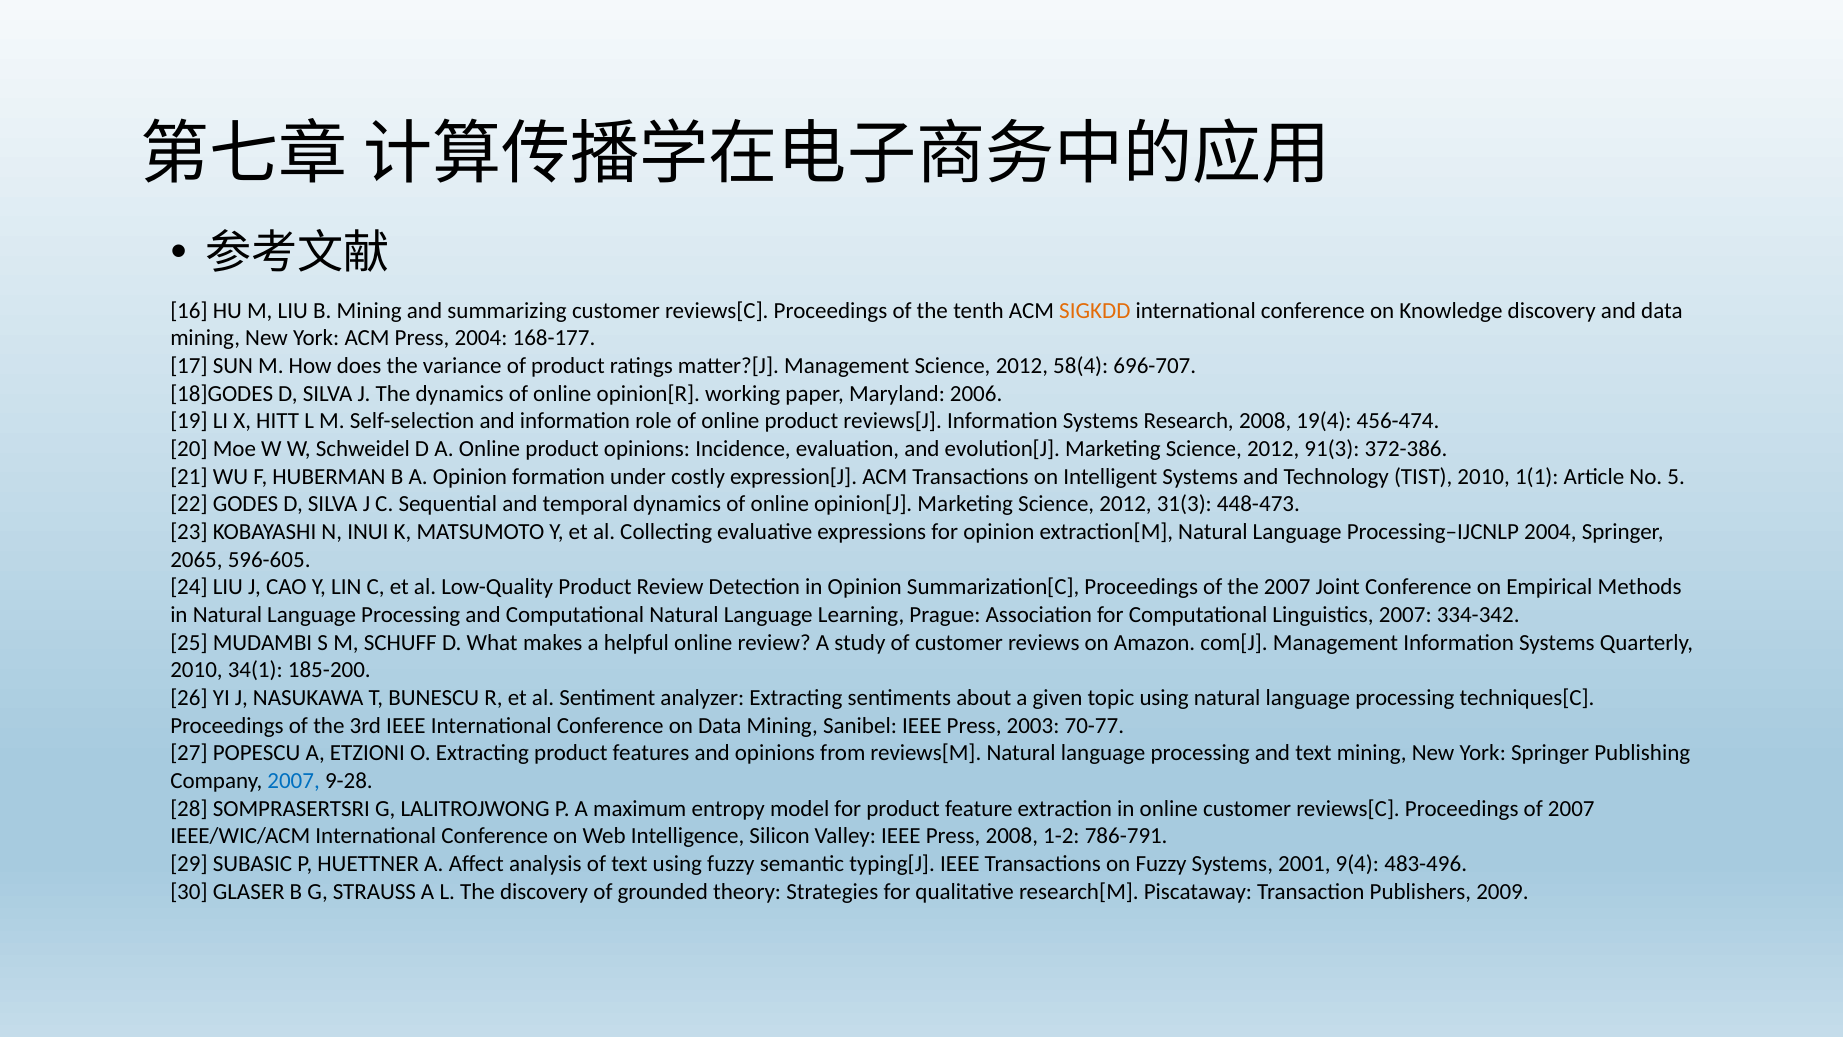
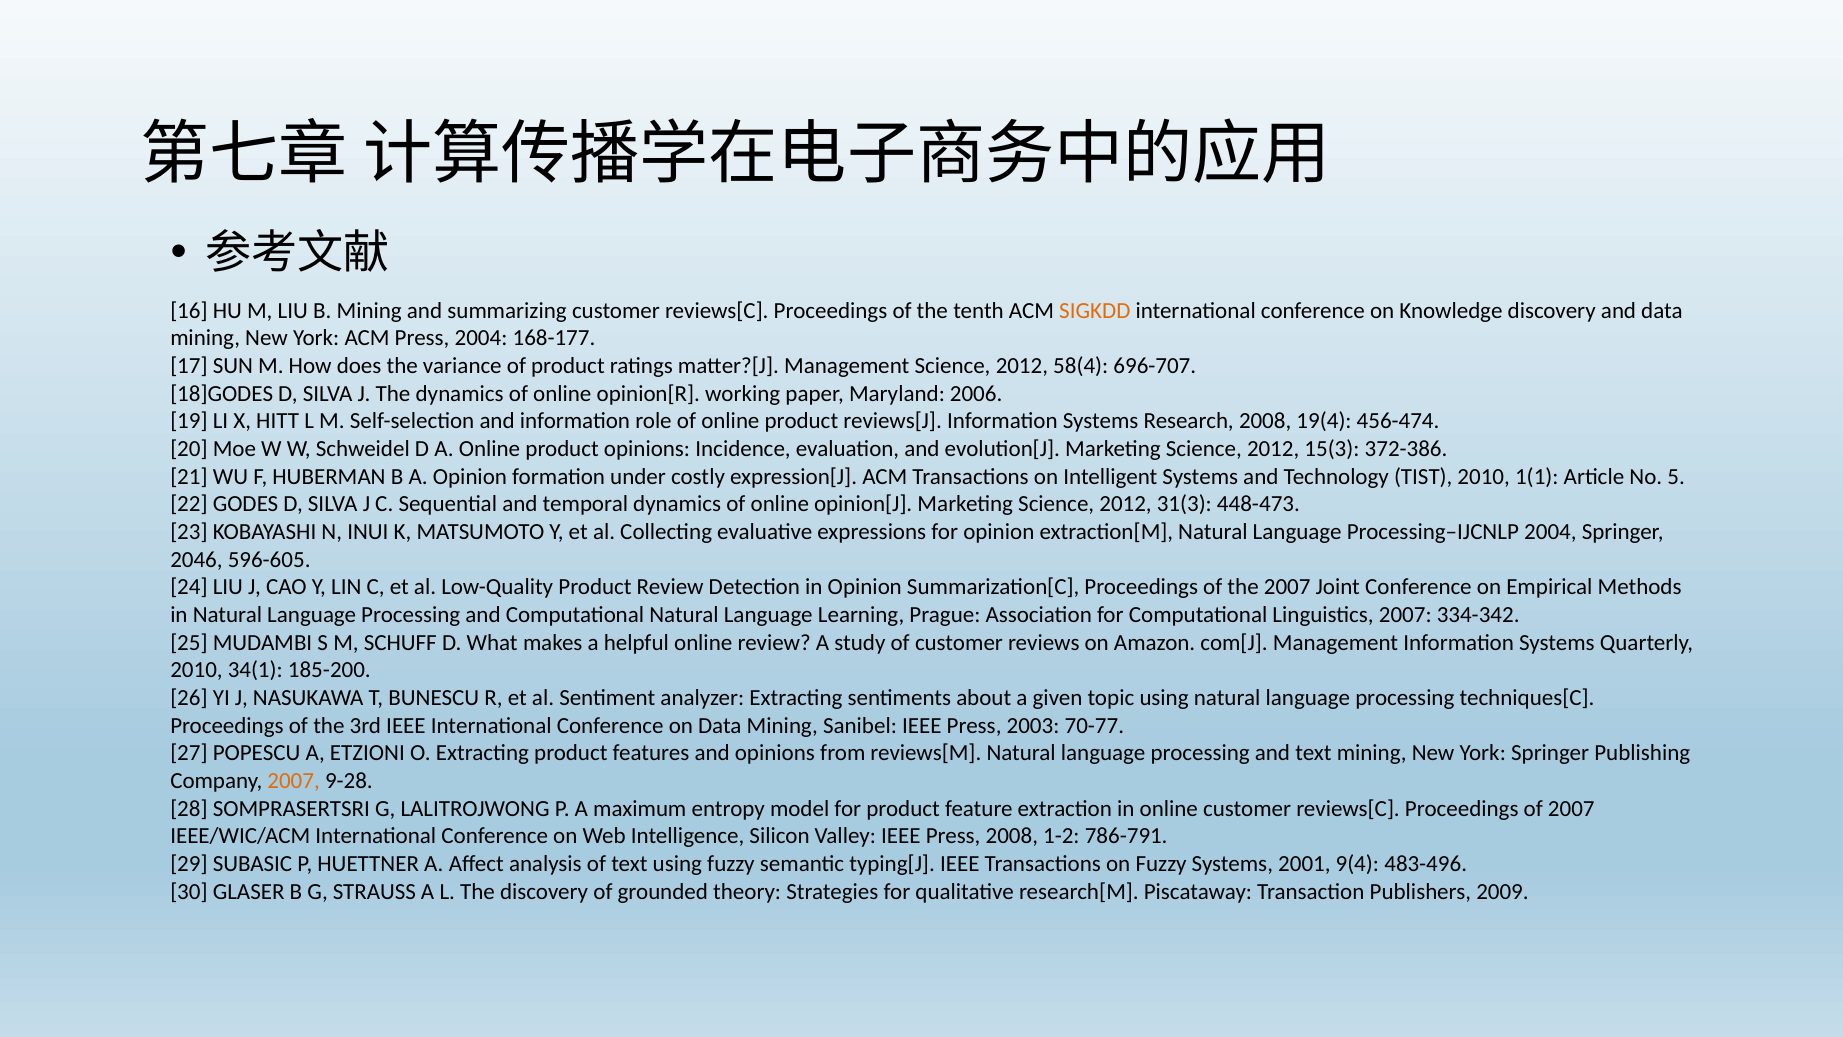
91(3: 91(3 -> 15(3 (1332, 449)
2065: 2065 -> 2046 (196, 559)
2007 colour: blue -> orange (294, 781)
